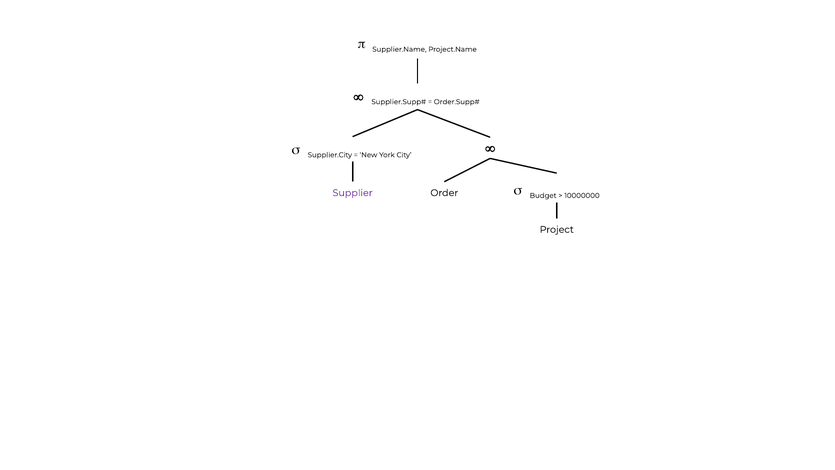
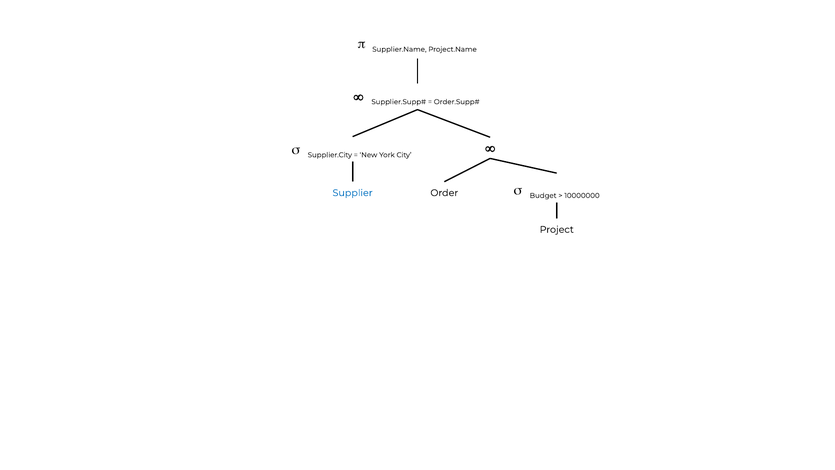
Supplier colour: purple -> blue (353, 193)
